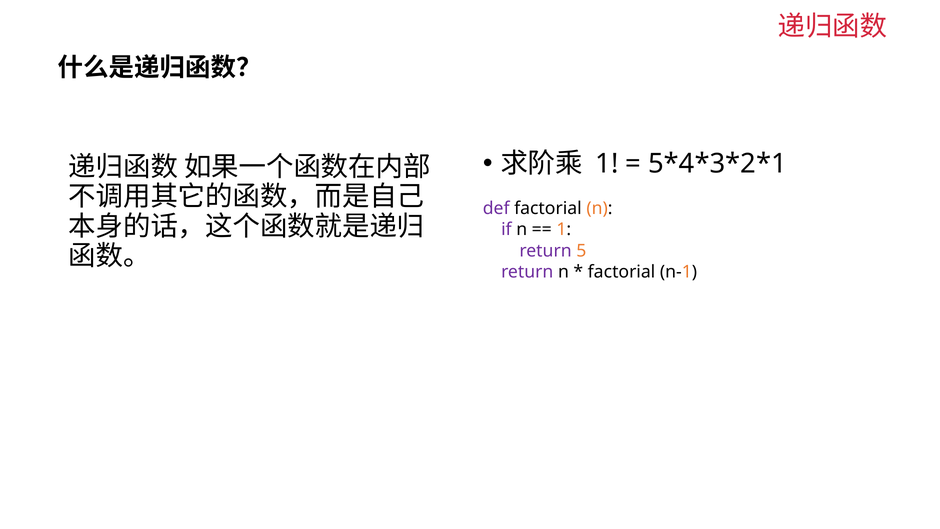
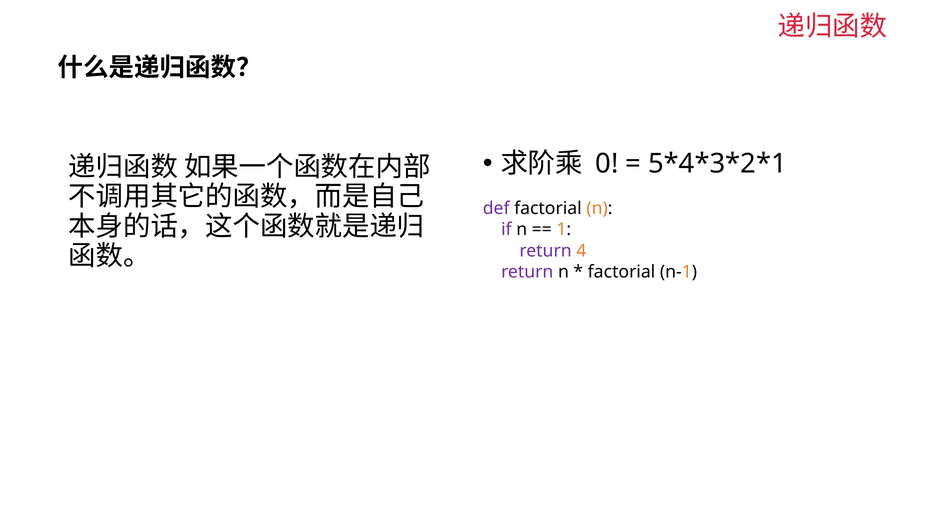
1: 1 -> 0 (607, 164)
5: 5 -> 4 (581, 251)
